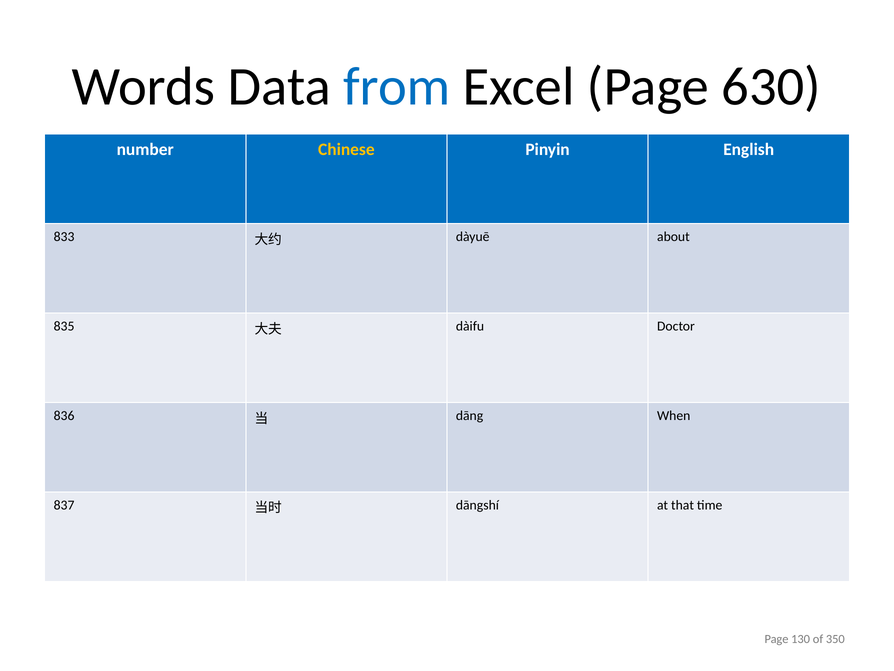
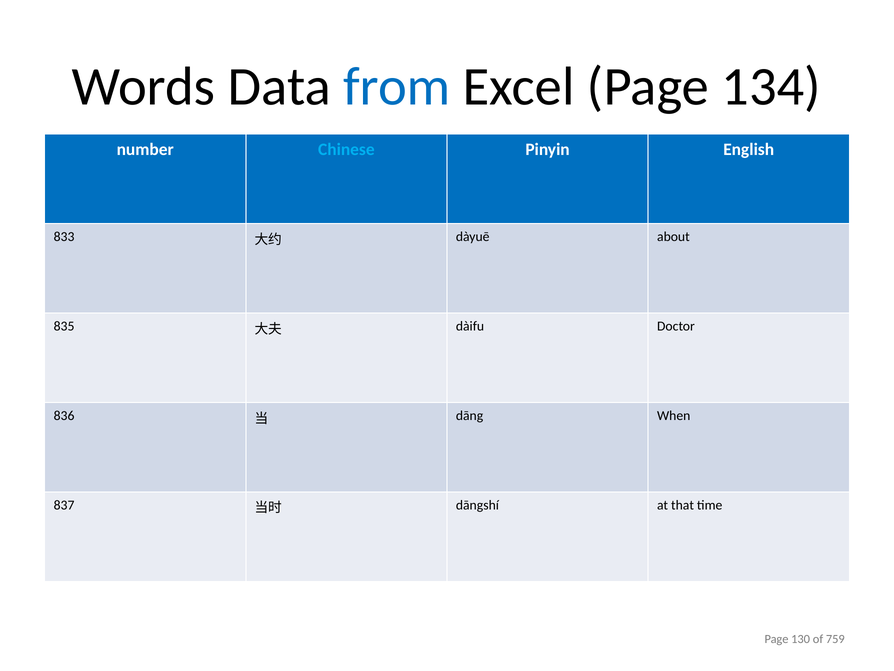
630: 630 -> 134 (771, 87)
Chinese colour: yellow -> light blue (346, 149)
350: 350 -> 759 (835, 638)
